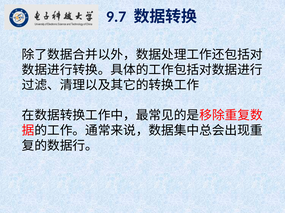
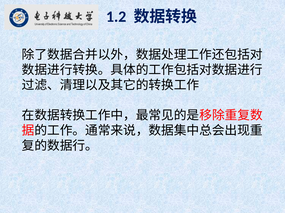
9.7: 9.7 -> 1.2 (116, 17)
